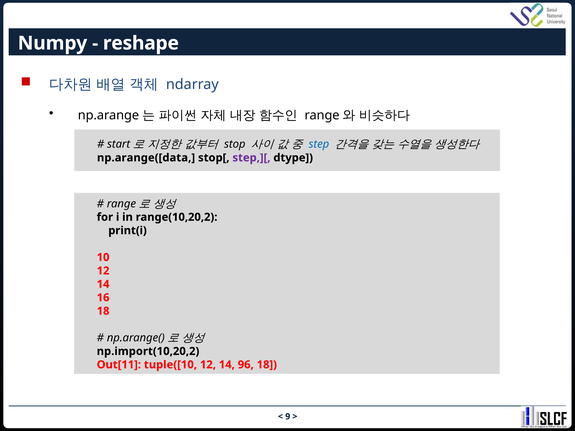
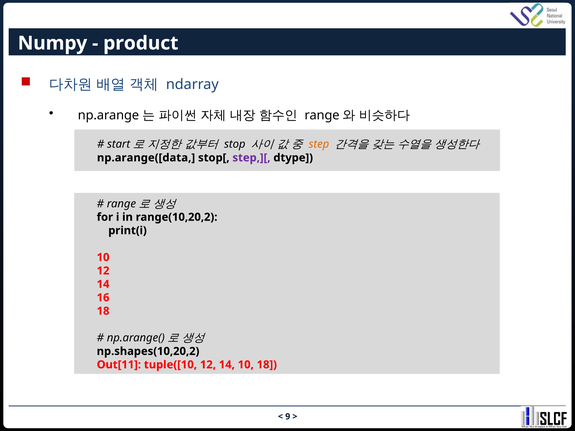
reshape: reshape -> product (141, 43)
step colour: blue -> orange (319, 144)
np.import(10,20,2: np.import(10,20,2 -> np.shapes(10,20,2 (148, 351)
14 96: 96 -> 10 (246, 365)
